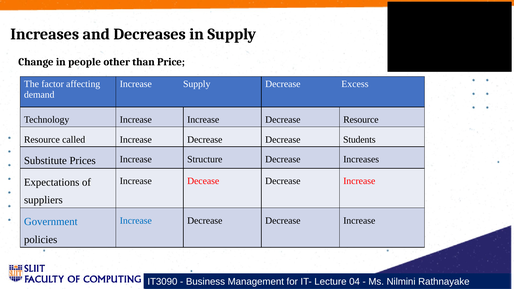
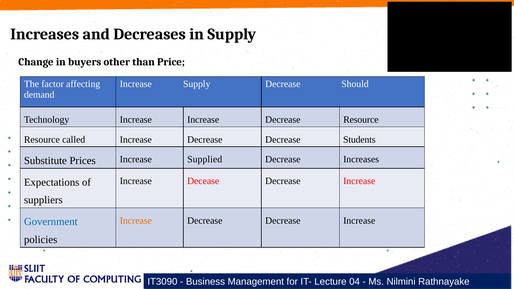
people: people -> buyers (85, 62)
Excess: Excess -> Should (355, 84)
Structure: Structure -> Supplied (205, 159)
Increase colour: blue -> orange (136, 221)
